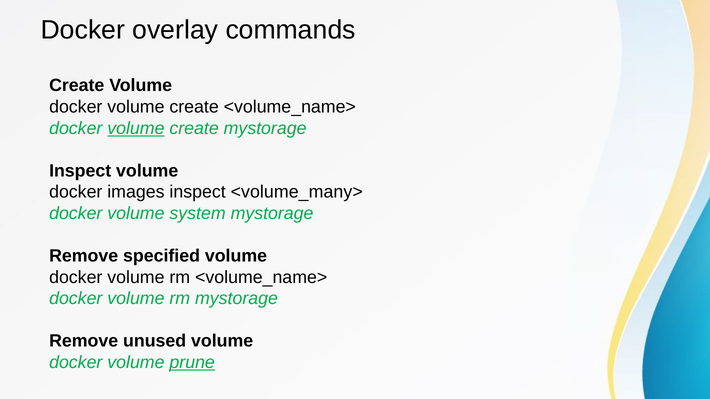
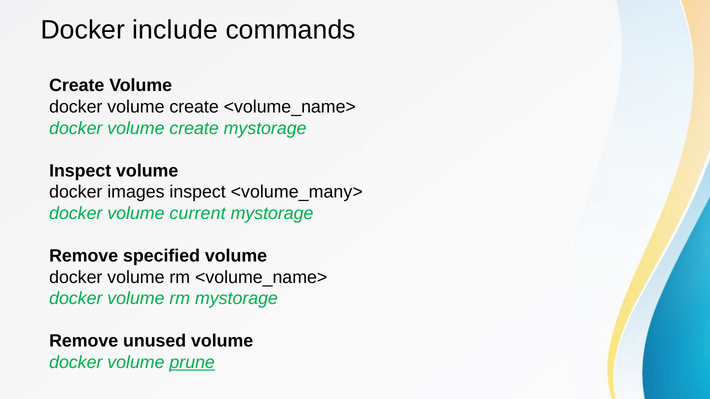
overlay: overlay -> include (175, 30)
volume underline: present -> none (136, 128)
system: system -> current (198, 214)
